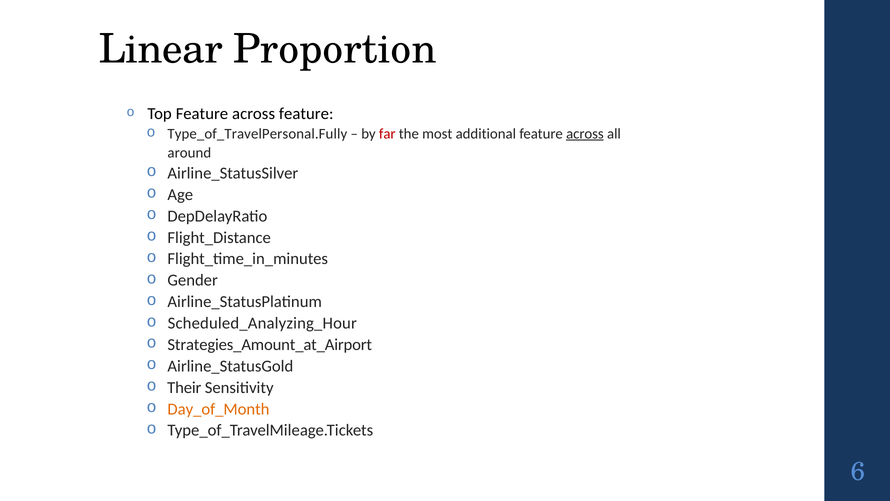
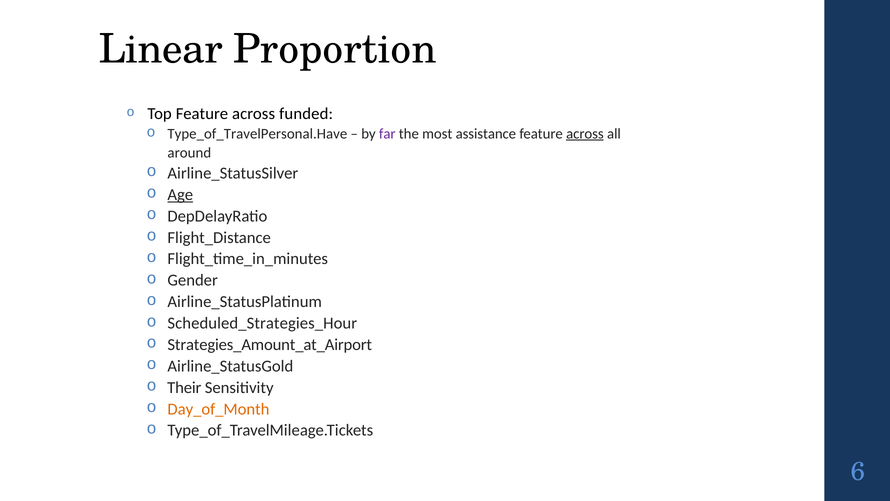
across feature: feature -> funded (306, 114)
Type_of_TravelPersonal.Fully: Type_of_TravelPersonal.Fully -> Type_of_TravelPersonal.Have (257, 134)
far colour: red -> purple (387, 134)
additional: additional -> assistance (486, 134)
Age underline: none -> present (180, 195)
Scheduled_Analyzing_Hour: Scheduled_Analyzing_Hour -> Scheduled_Strategies_Hour (262, 323)
